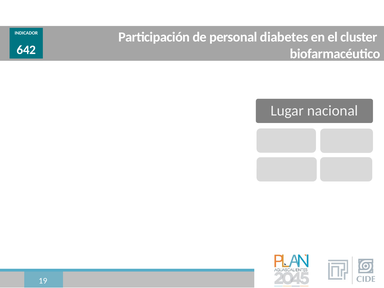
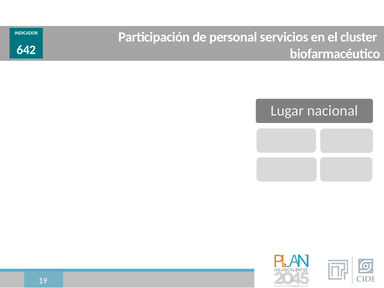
diabetes: diabetes -> servicios (284, 37)
